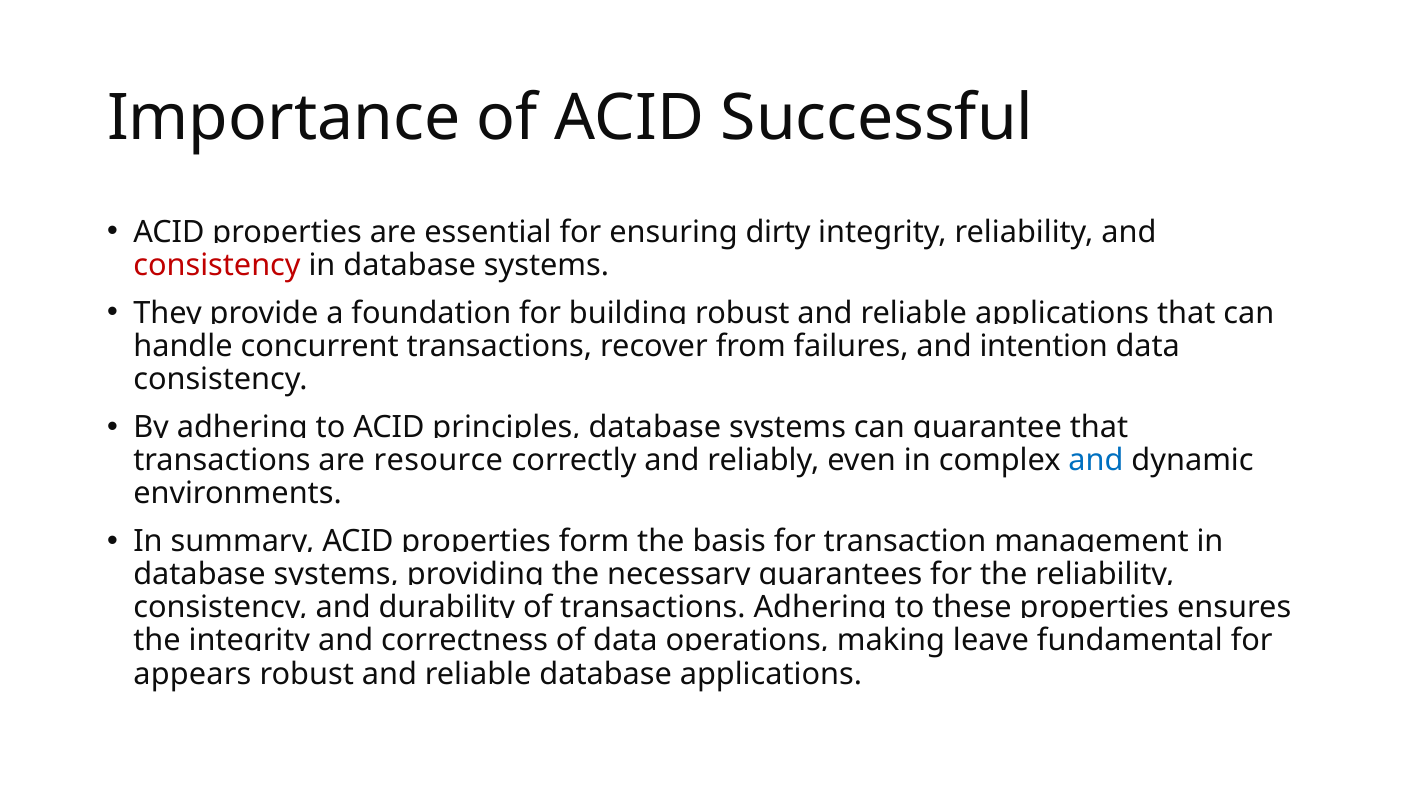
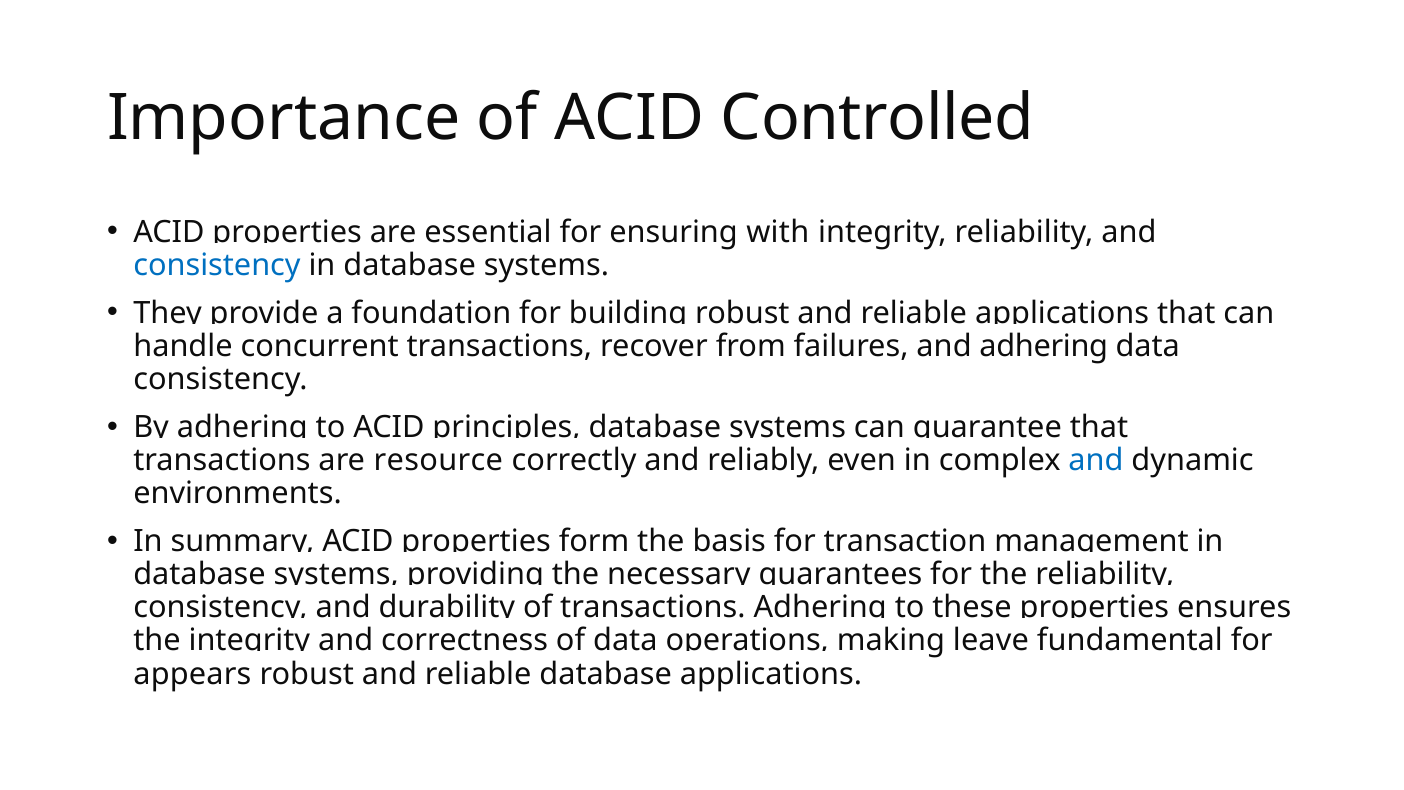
Successful: Successful -> Controlled (877, 118)
dirty: dirty -> with (778, 232)
consistency colour: red -> blue (217, 265)
and intention: intention -> adhering (1044, 346)
